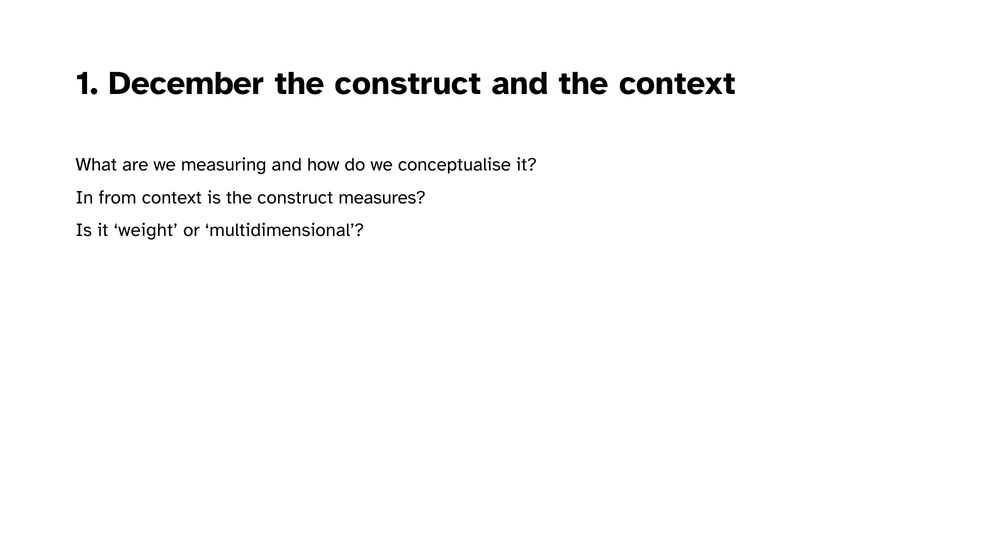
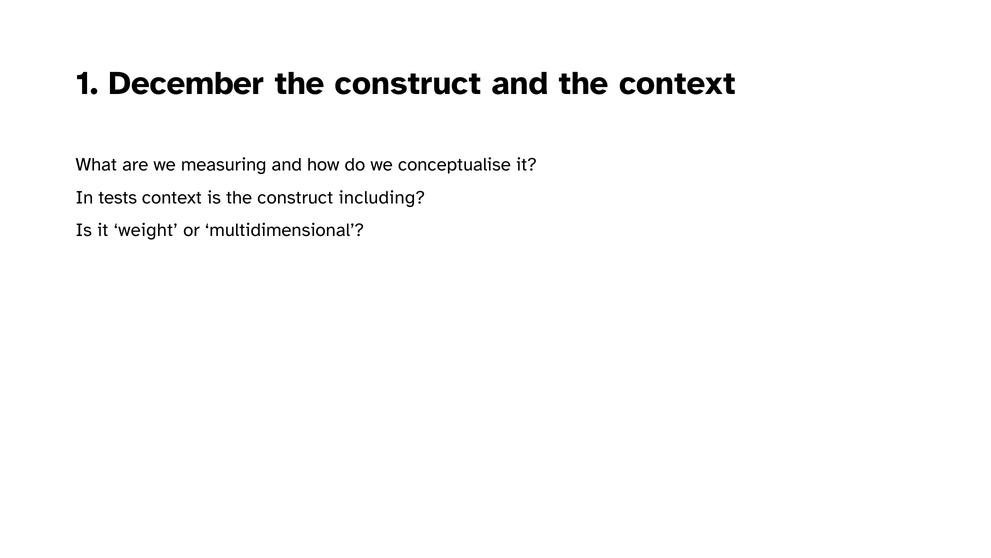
from: from -> tests (118, 197)
measures: measures -> including (382, 197)
